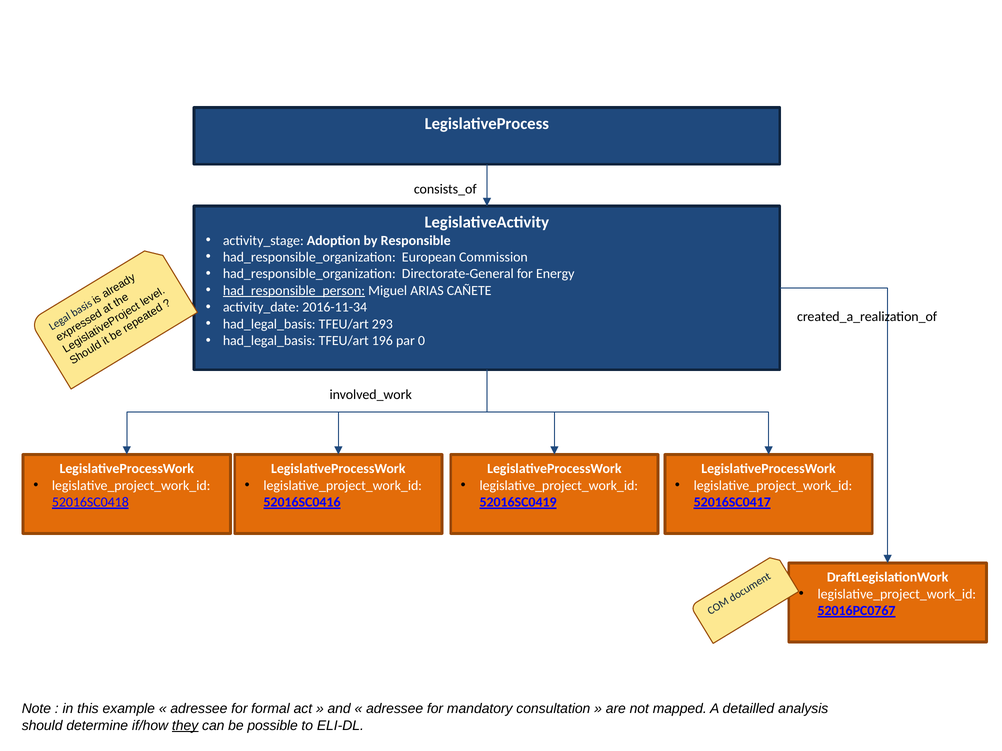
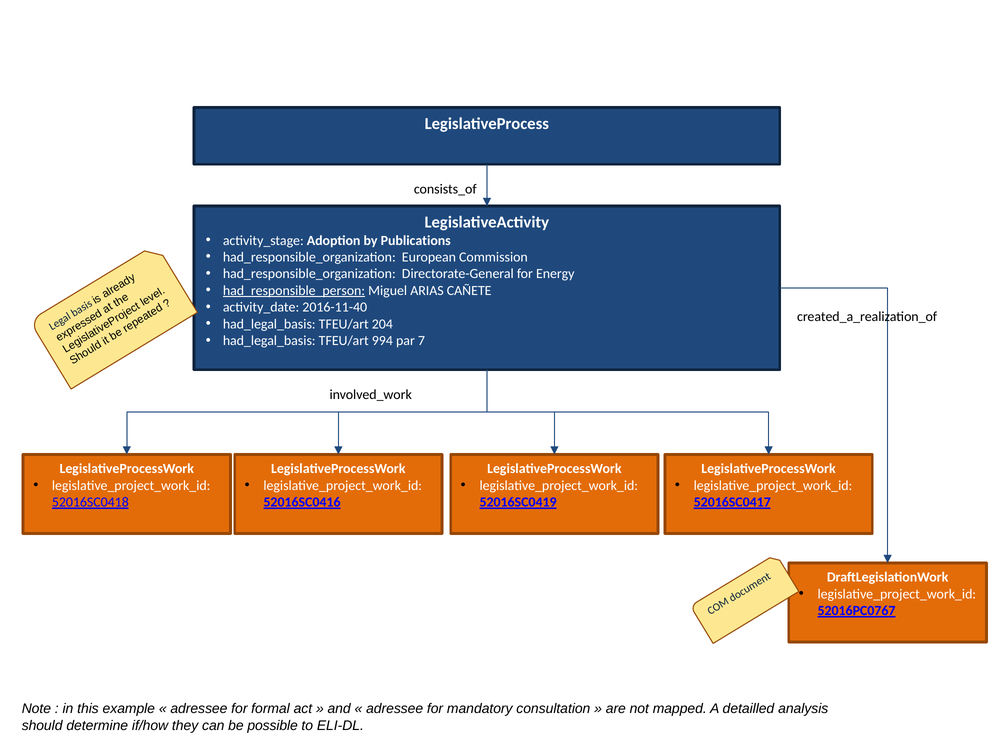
Responsible: Responsible -> Publications (416, 241)
2016-11-34: 2016-11-34 -> 2016-11-40 (335, 307)
293: 293 -> 204 (382, 324)
196: 196 -> 994 (382, 341)
0: 0 -> 7 (421, 341)
they underline: present -> none (185, 726)
